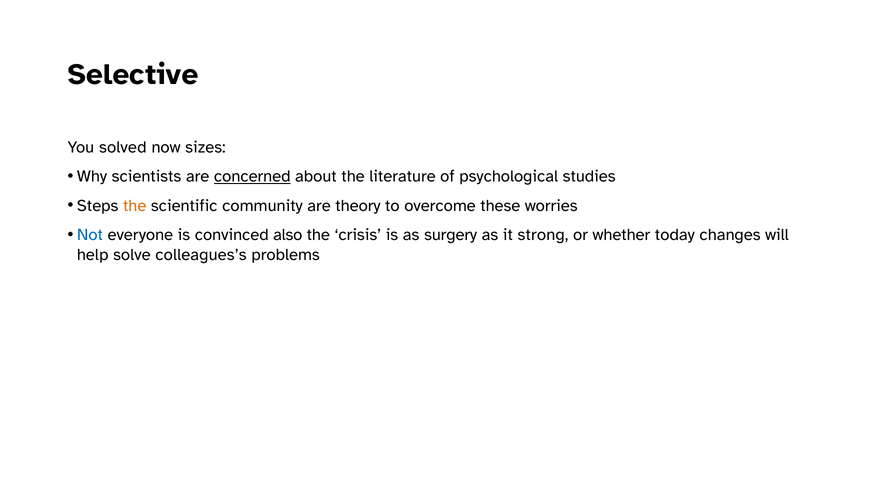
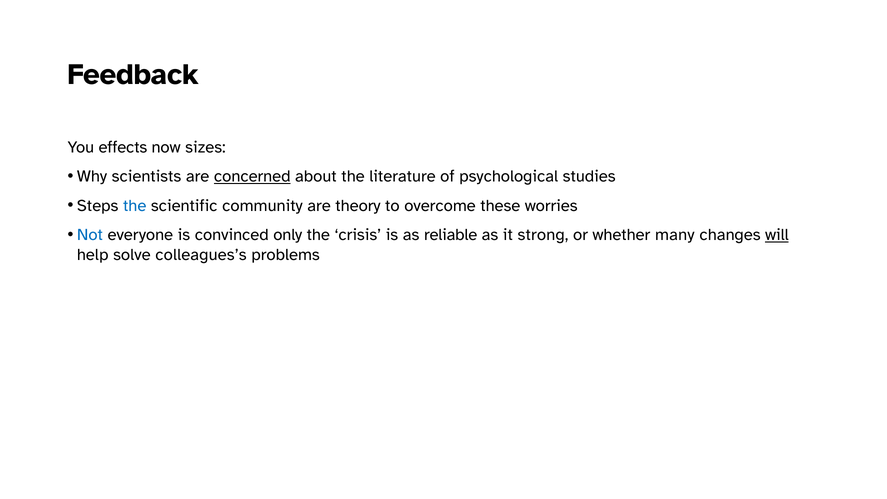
Selective: Selective -> Feedback (133, 75)
solved: solved -> effects (123, 147)
the colour: orange -> blue (135, 206)
also: also -> only (288, 235)
surgery: surgery -> reliable (451, 235)
today: today -> many (675, 235)
will underline: none -> present (777, 235)
